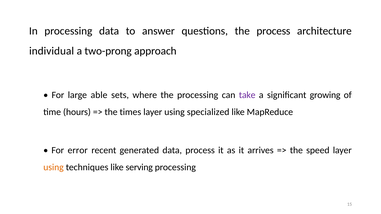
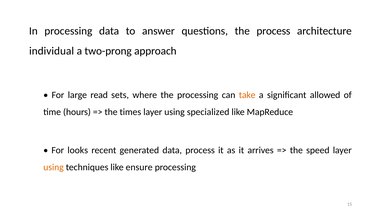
able: able -> read (99, 95)
take colour: purple -> orange (247, 95)
growing: growing -> allowed (325, 95)
error: error -> looks (78, 150)
serving: serving -> ensure (139, 168)
